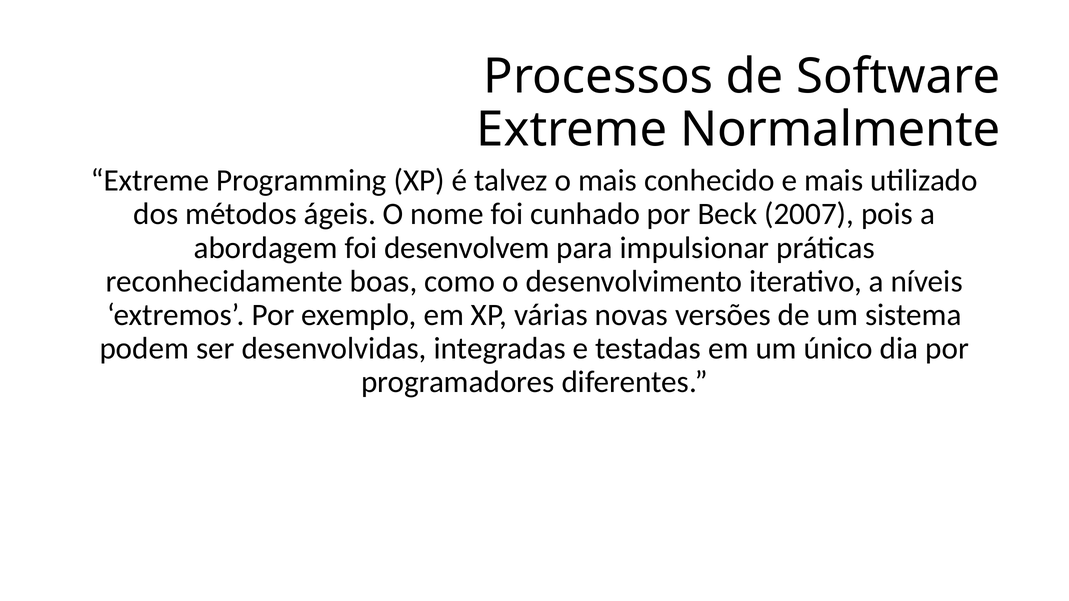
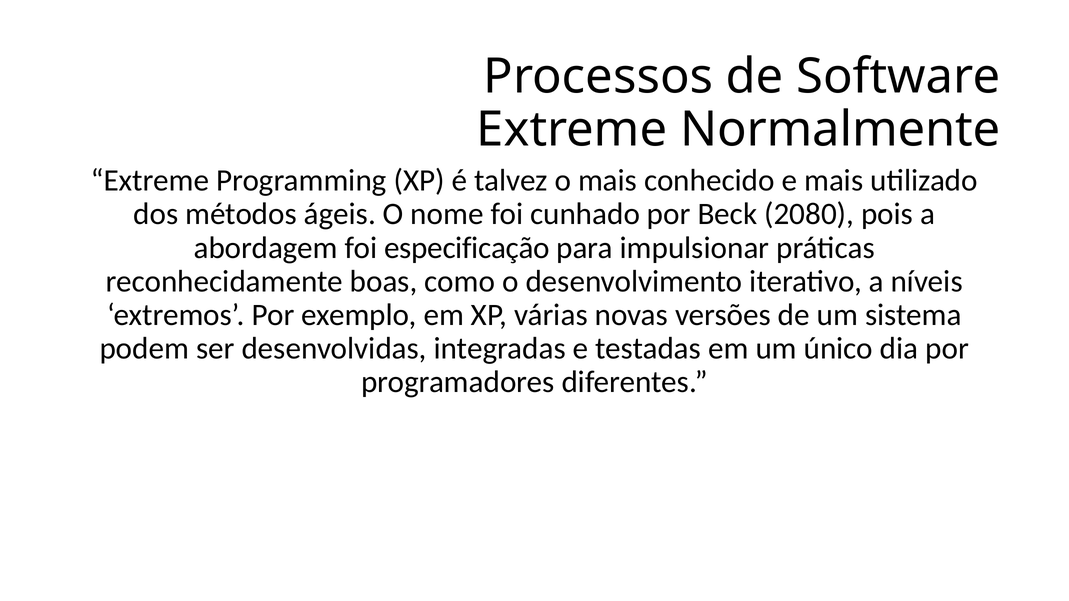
2007: 2007 -> 2080 (809, 214)
desenvolvem: desenvolvem -> especificação (467, 248)
